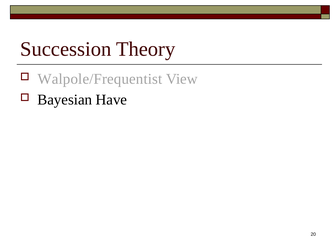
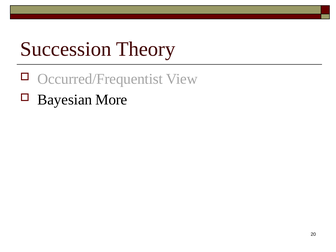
Walpole/Frequentist: Walpole/Frequentist -> Occurred/Frequentist (100, 79)
Have: Have -> More (111, 100)
